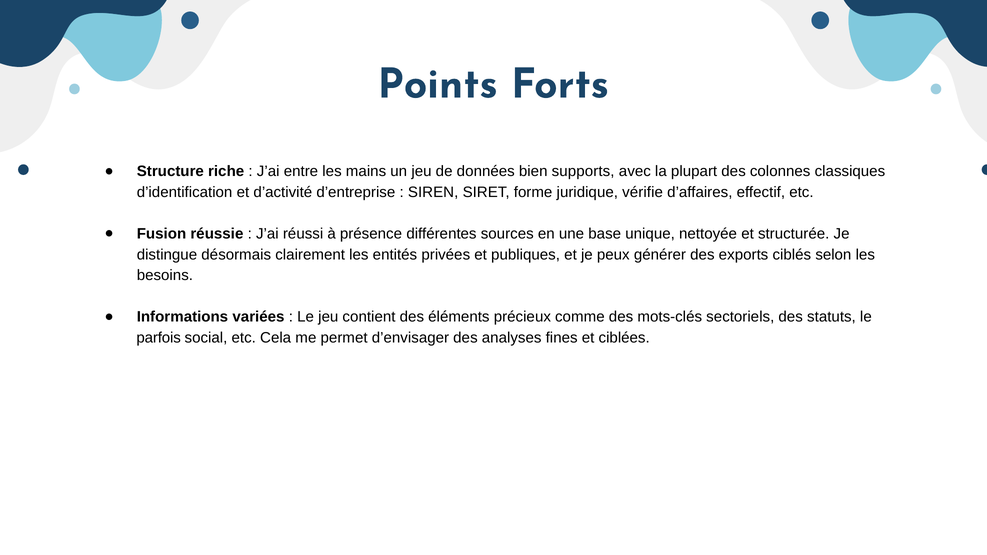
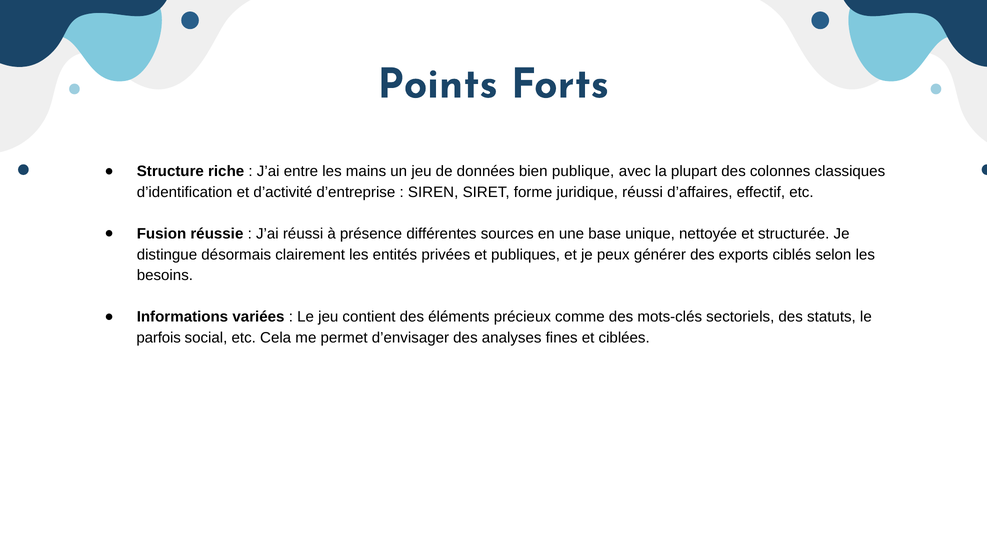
supports: supports -> publique (583, 172)
juridique vérifie: vérifie -> réussi (643, 192)
